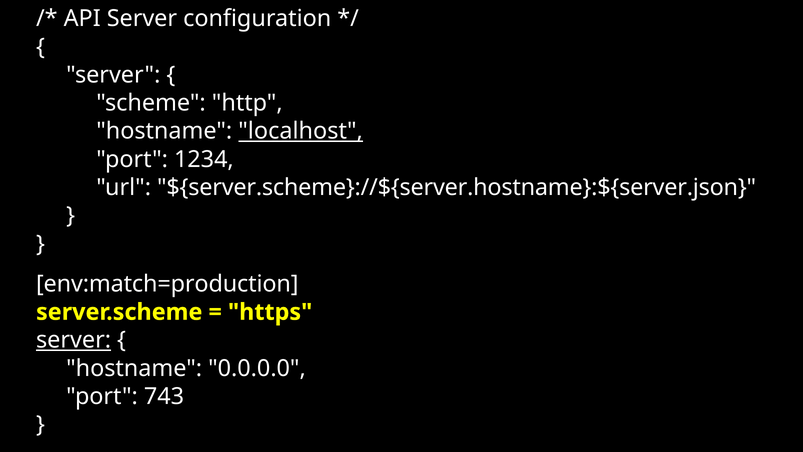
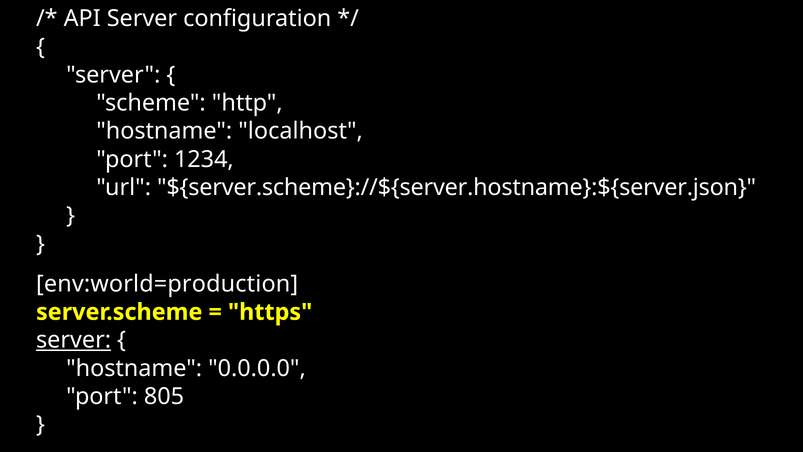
localhost underline: present -> none (301, 131)
env:match=production: env:match=production -> env:world=production (167, 284)
743: 743 -> 805 (164, 396)
